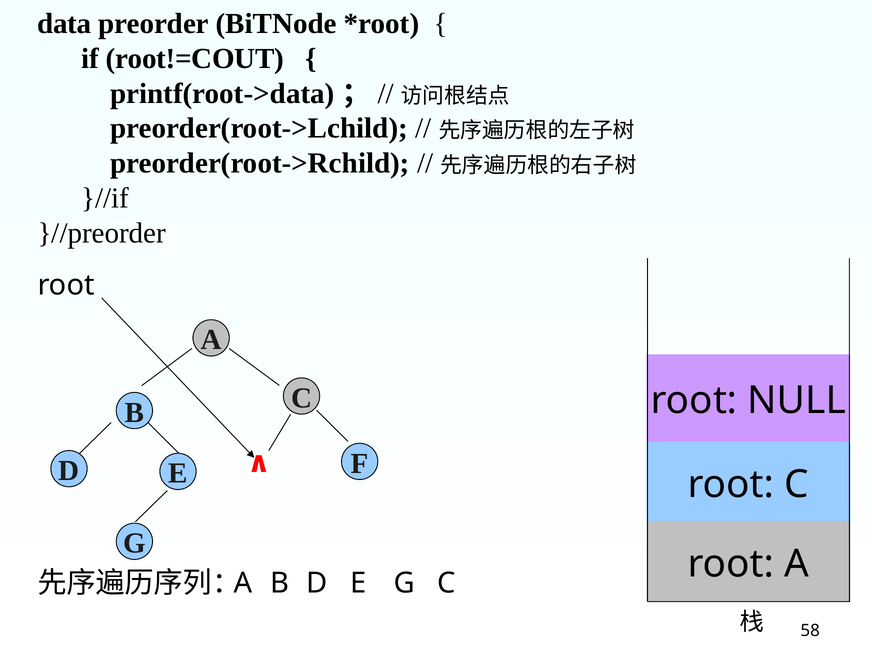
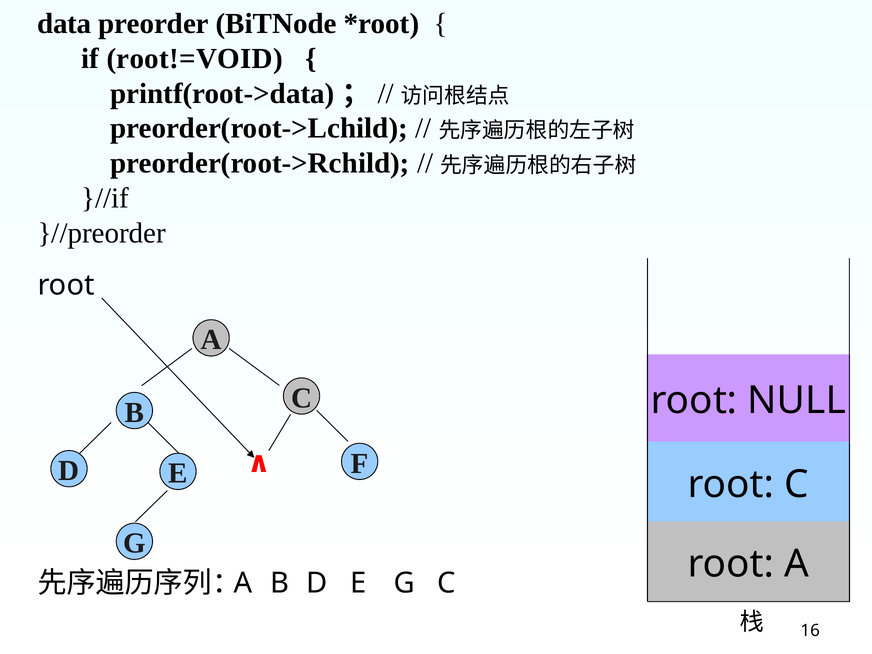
root!=COUT: root!=COUT -> root!=VOID (195, 59)
58: 58 -> 16 (810, 631)
